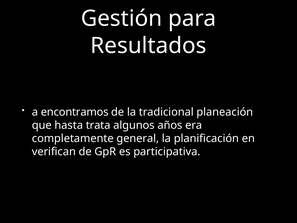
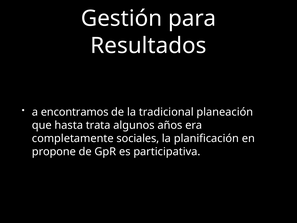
general: general -> sociales (138, 138)
verifican: verifican -> propone (54, 152)
